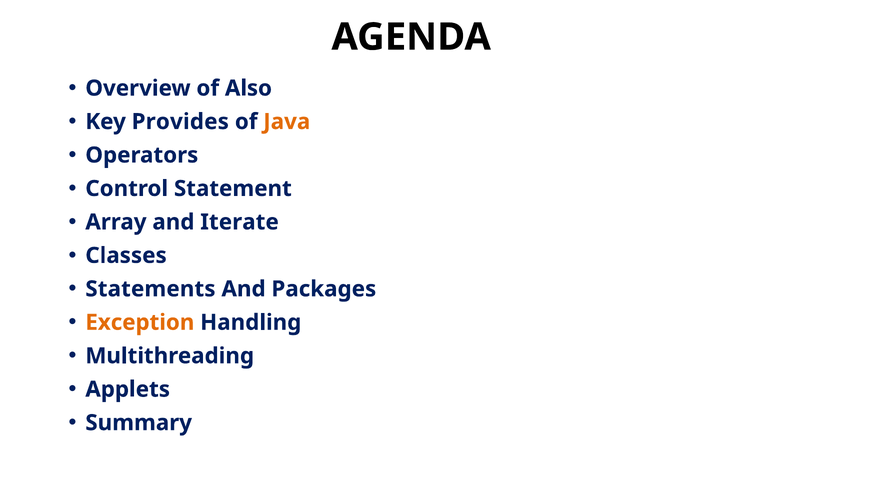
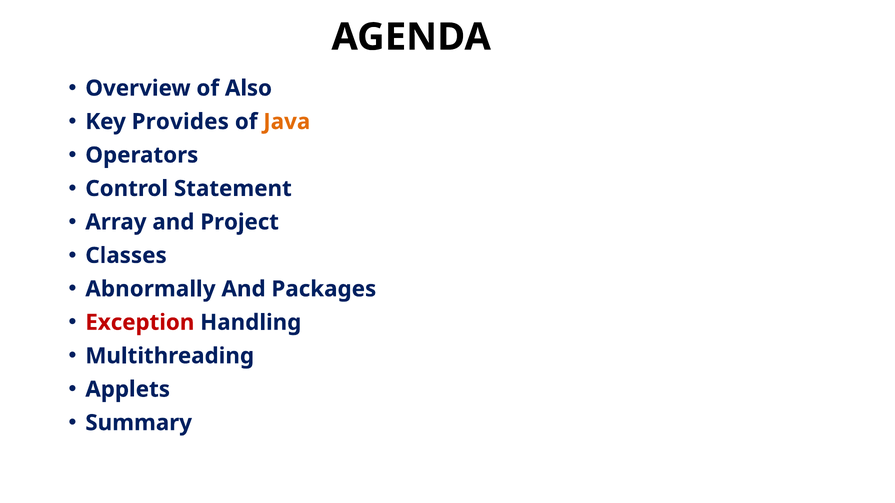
Iterate: Iterate -> Project (240, 222)
Statements: Statements -> Abnormally (150, 289)
Exception colour: orange -> red (140, 323)
